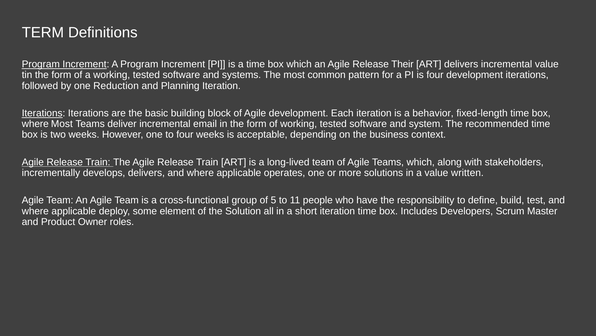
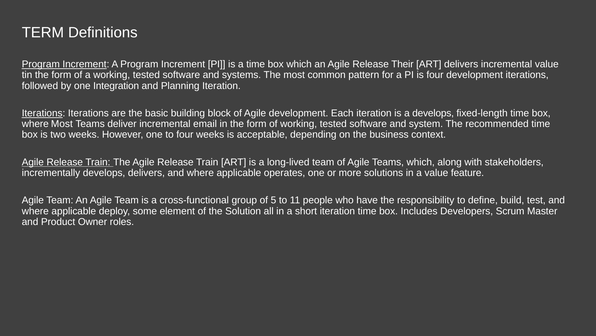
Reduction: Reduction -> Integration (116, 86)
a behavior: behavior -> develops (433, 113)
written: written -> feature (468, 173)
